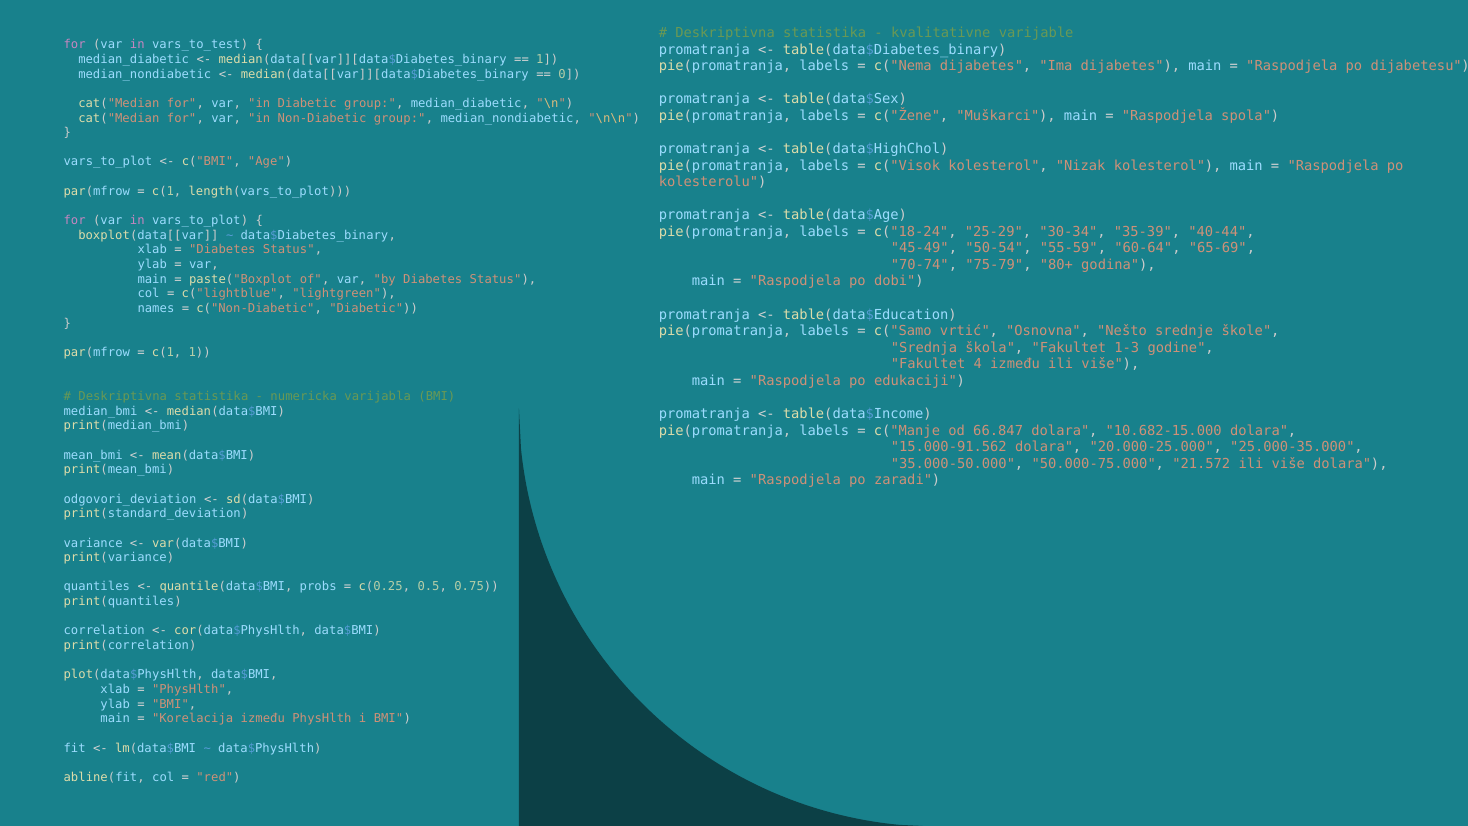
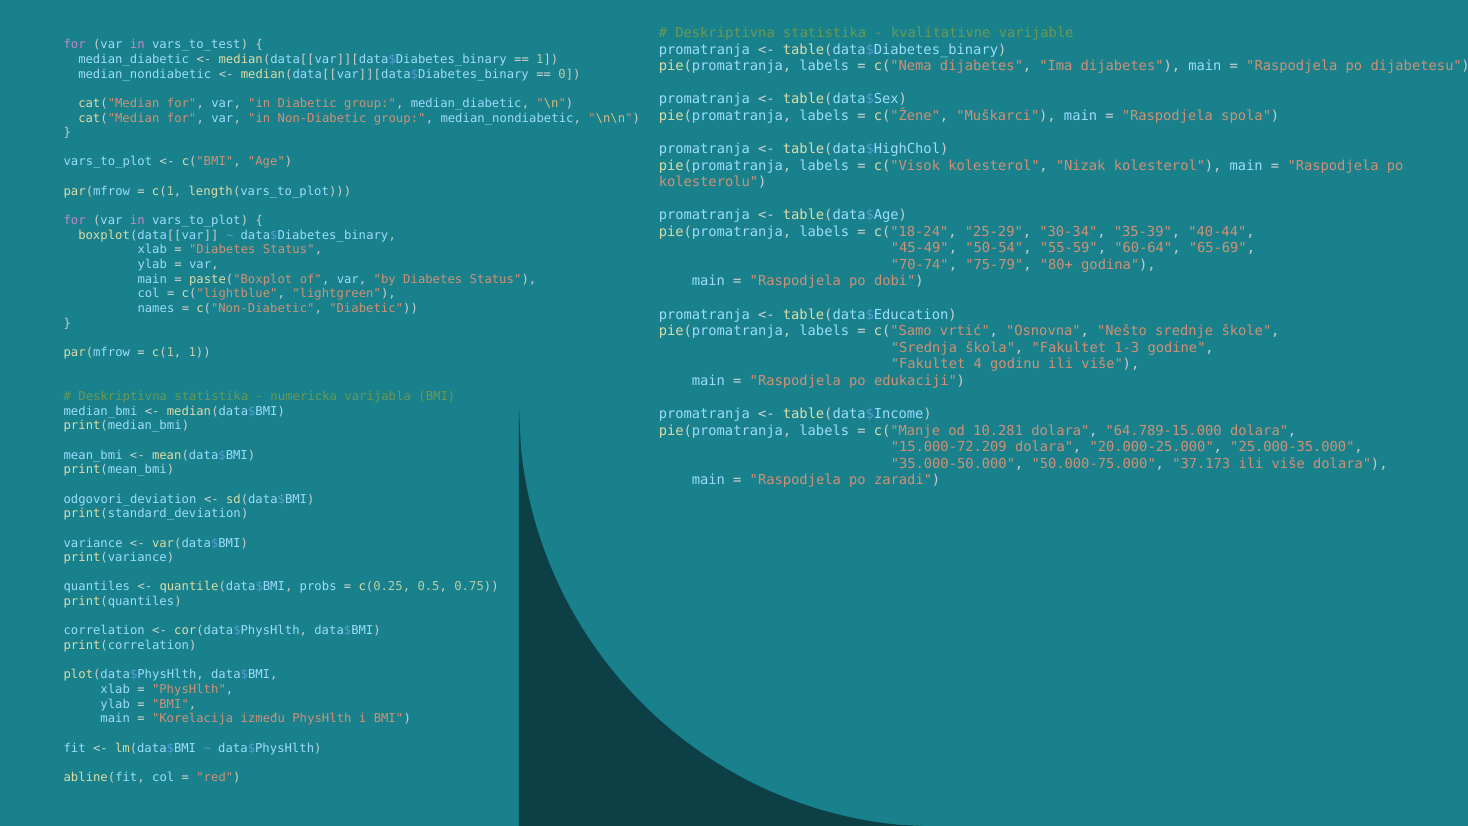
4 između: između -> godinu (1015, 364)
66.847: 66.847 -> 10.281 (998, 430)
10.682-15.000: 10.682-15.000 -> 64.789-15.000 (1164, 430)
15.000-91.562: 15.000-91.562 -> 15.000-72.209 (949, 447)
21.572: 21.572 -> 37.173 (1201, 464)
